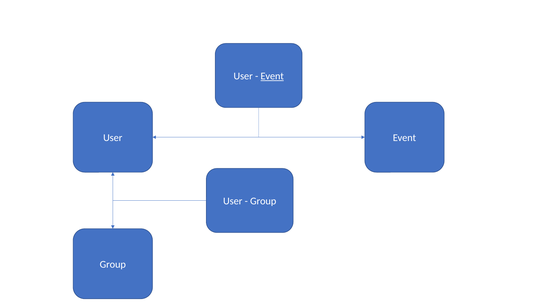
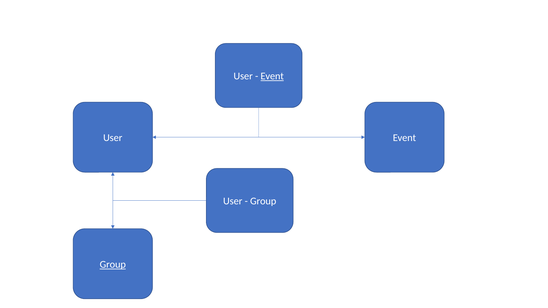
Group underline: none -> present (113, 265)
